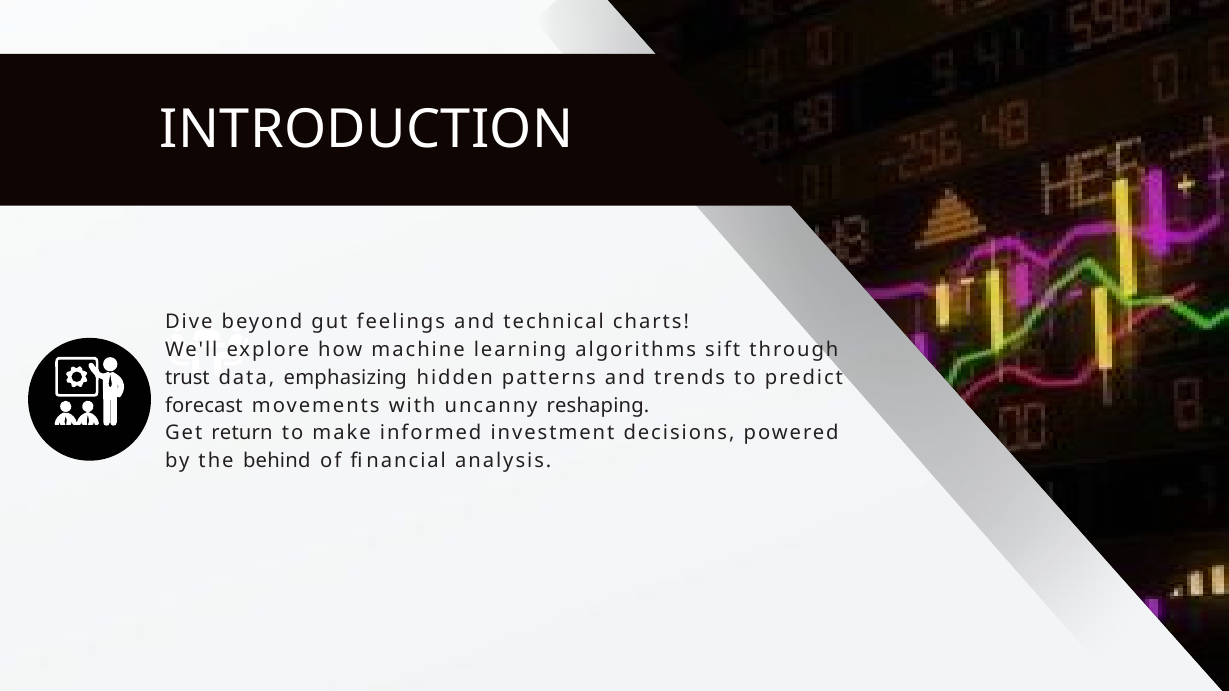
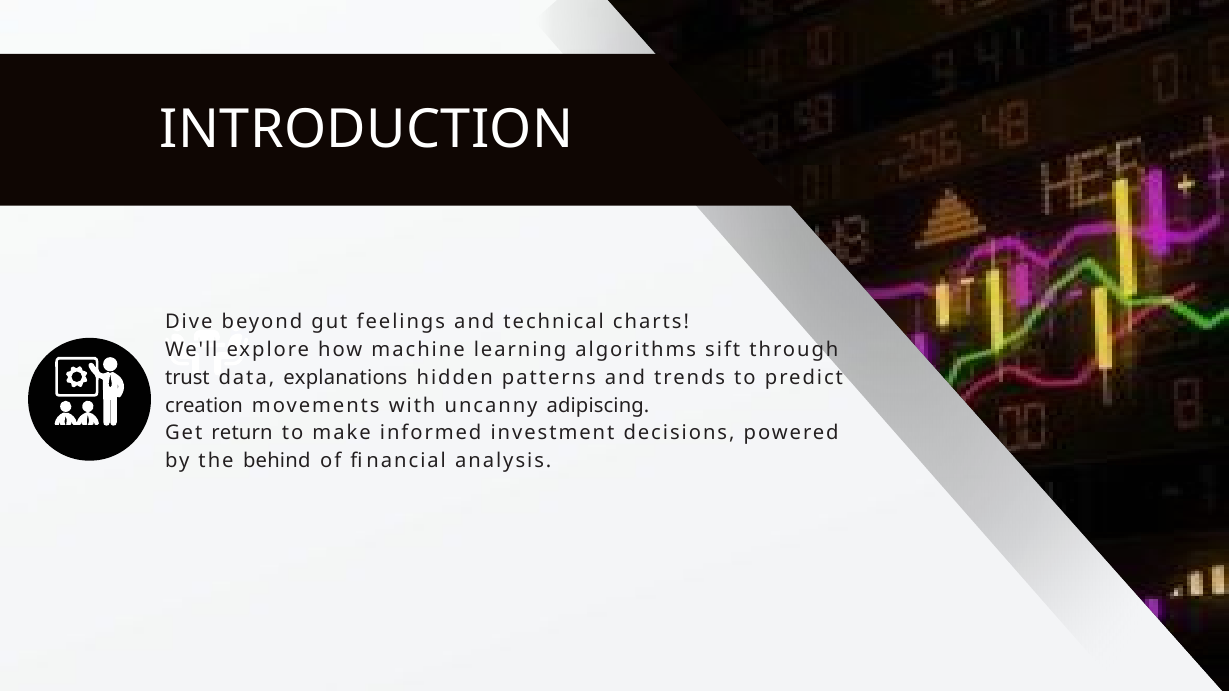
emphasizing: emphasizing -> explanations (345, 378)
forecast: forecast -> creation (204, 406)
reshaping: reshaping -> adipiscing (598, 406)
